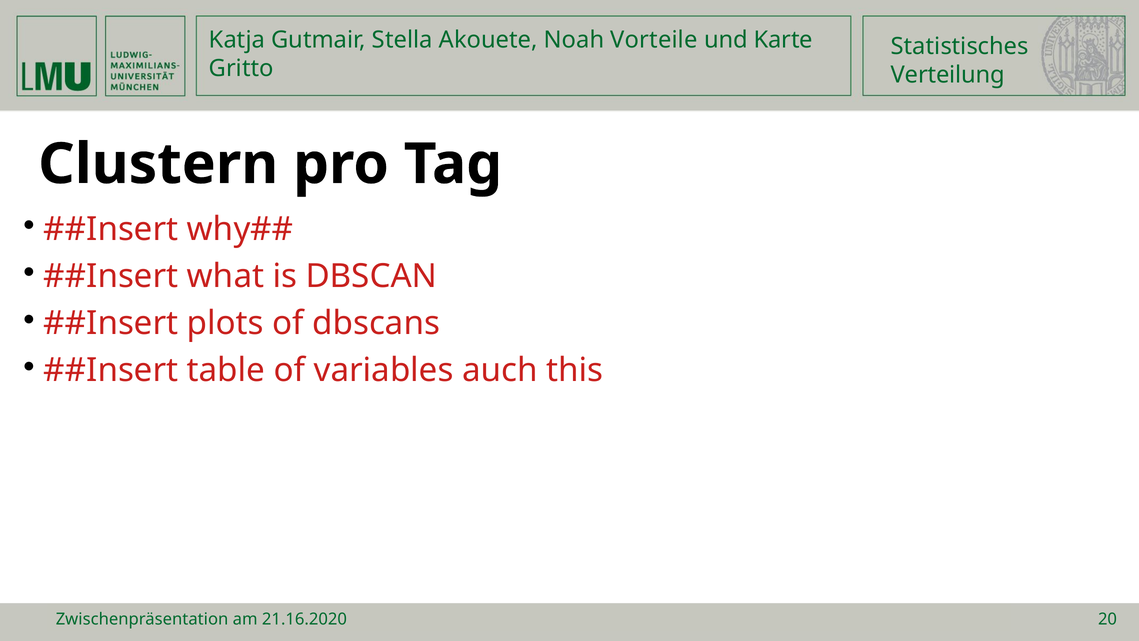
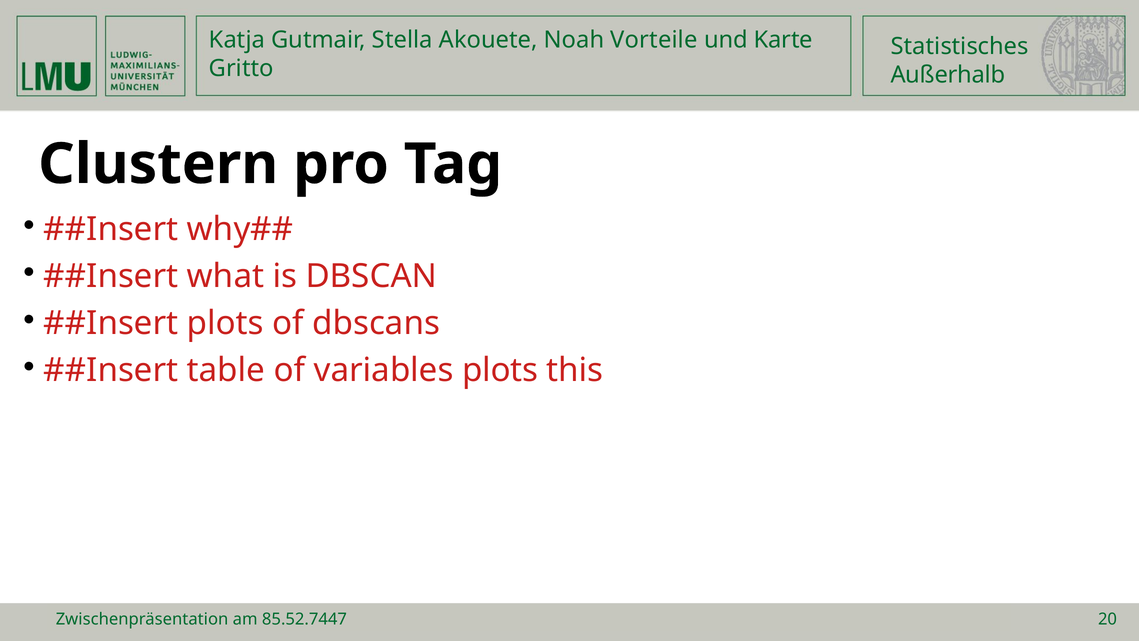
Verteilung: Verteilung -> Außerhalb (948, 75)
variables auch: auch -> plots (500, 370)
21.16.2020: 21.16.2020 -> 85.52.7447 (304, 619)
